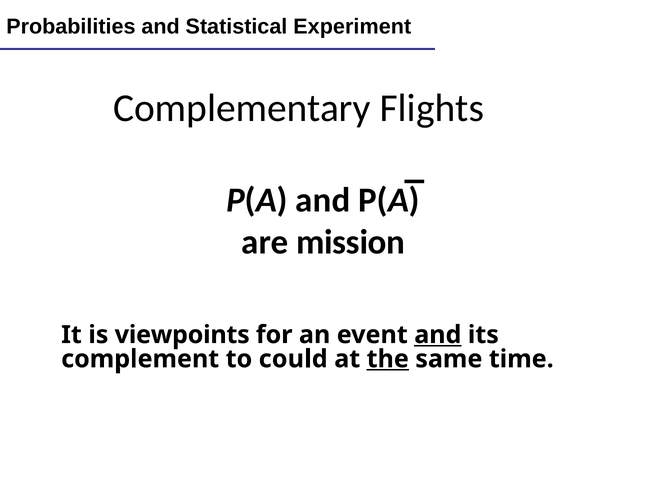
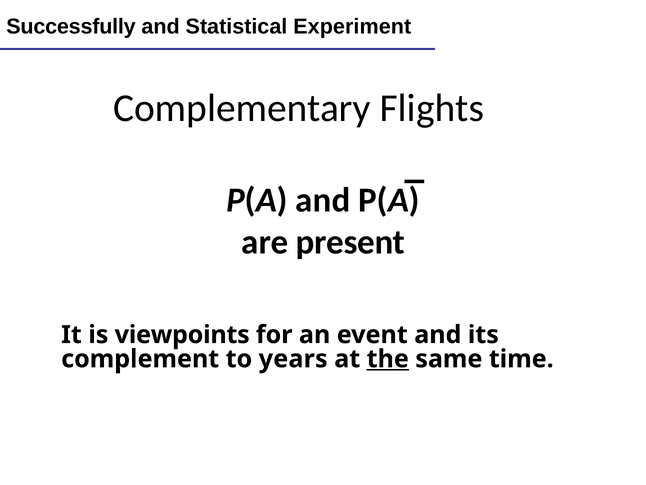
Probabilities: Probabilities -> Successfully (71, 27)
mission: mission -> present (350, 242)
and underline: present -> none (438, 334)
could: could -> years (293, 359)
